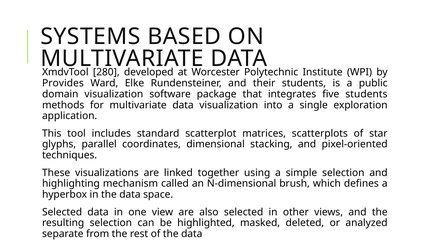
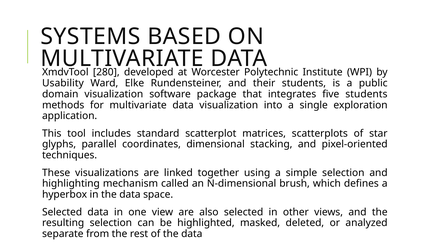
Provides: Provides -> Usability (63, 83)
